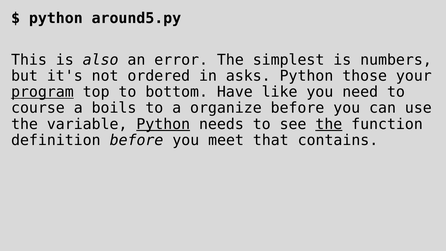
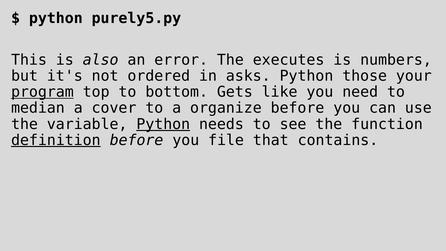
around5.py: around5.py -> purely5.py (136, 18)
simplest: simplest -> executes (289, 60)
Have: Have -> Gets (235, 92)
course: course -> median (38, 108)
boils: boils -> cover (114, 108)
the underline: present -> none (329, 124)
definition underline: none -> present (56, 140)
meet: meet -> file (226, 140)
